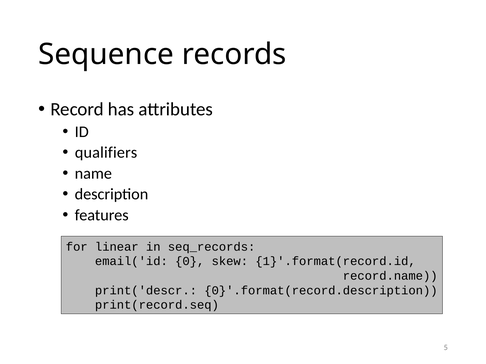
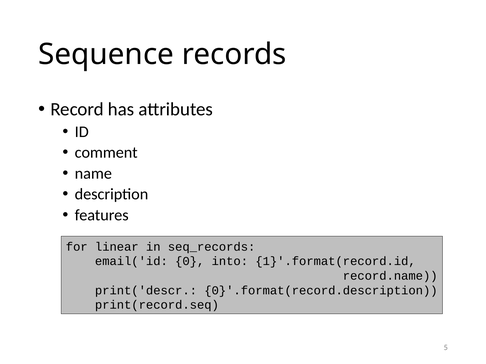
qualifiers: qualifiers -> comment (106, 153)
skew: skew -> into (230, 262)
